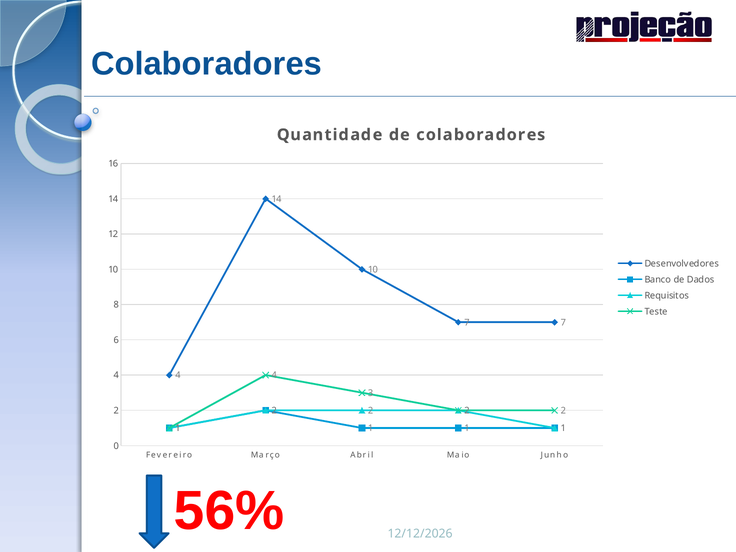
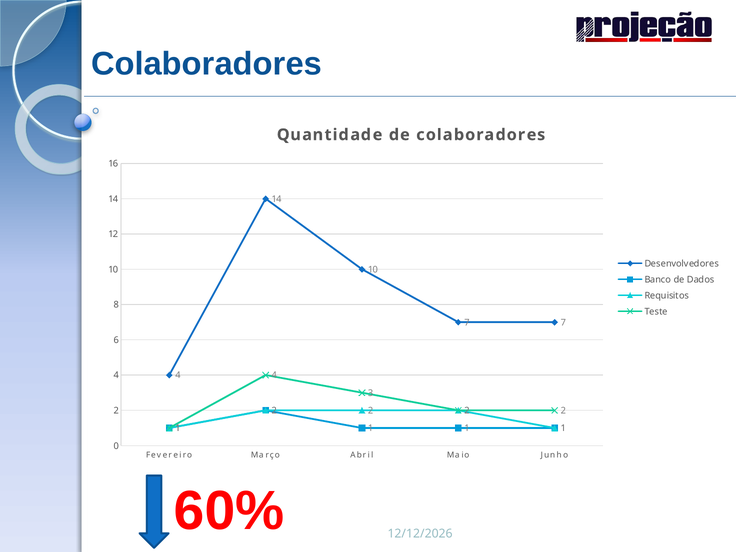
56%: 56% -> 60% (229, 511)
